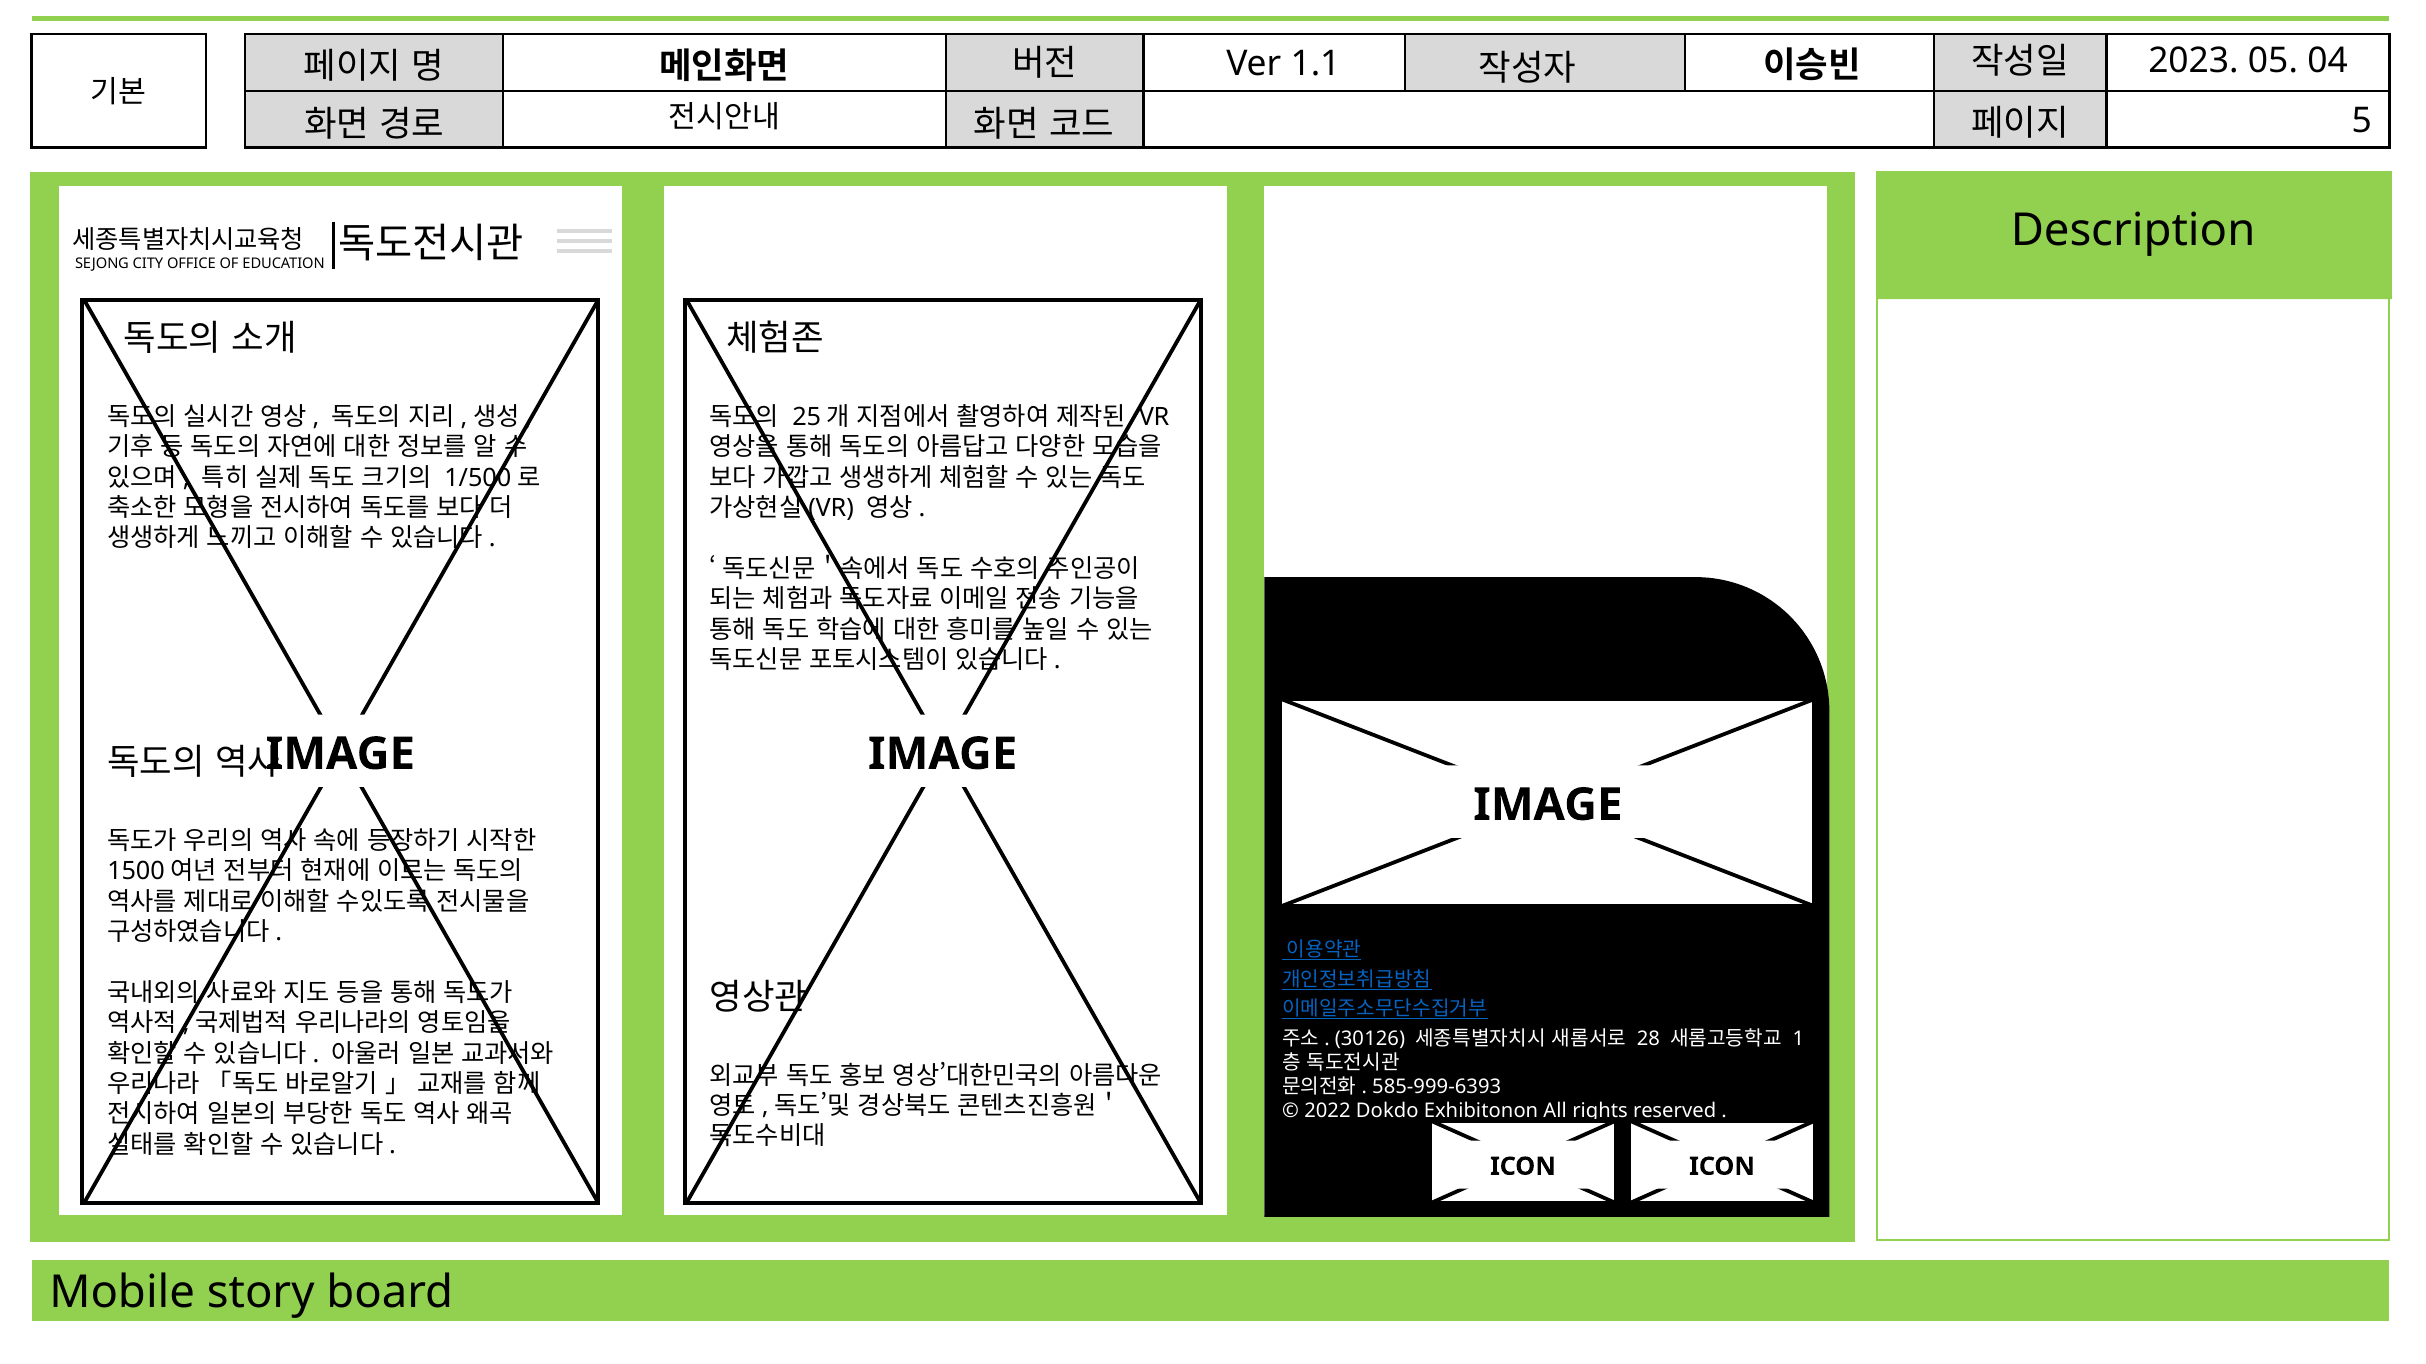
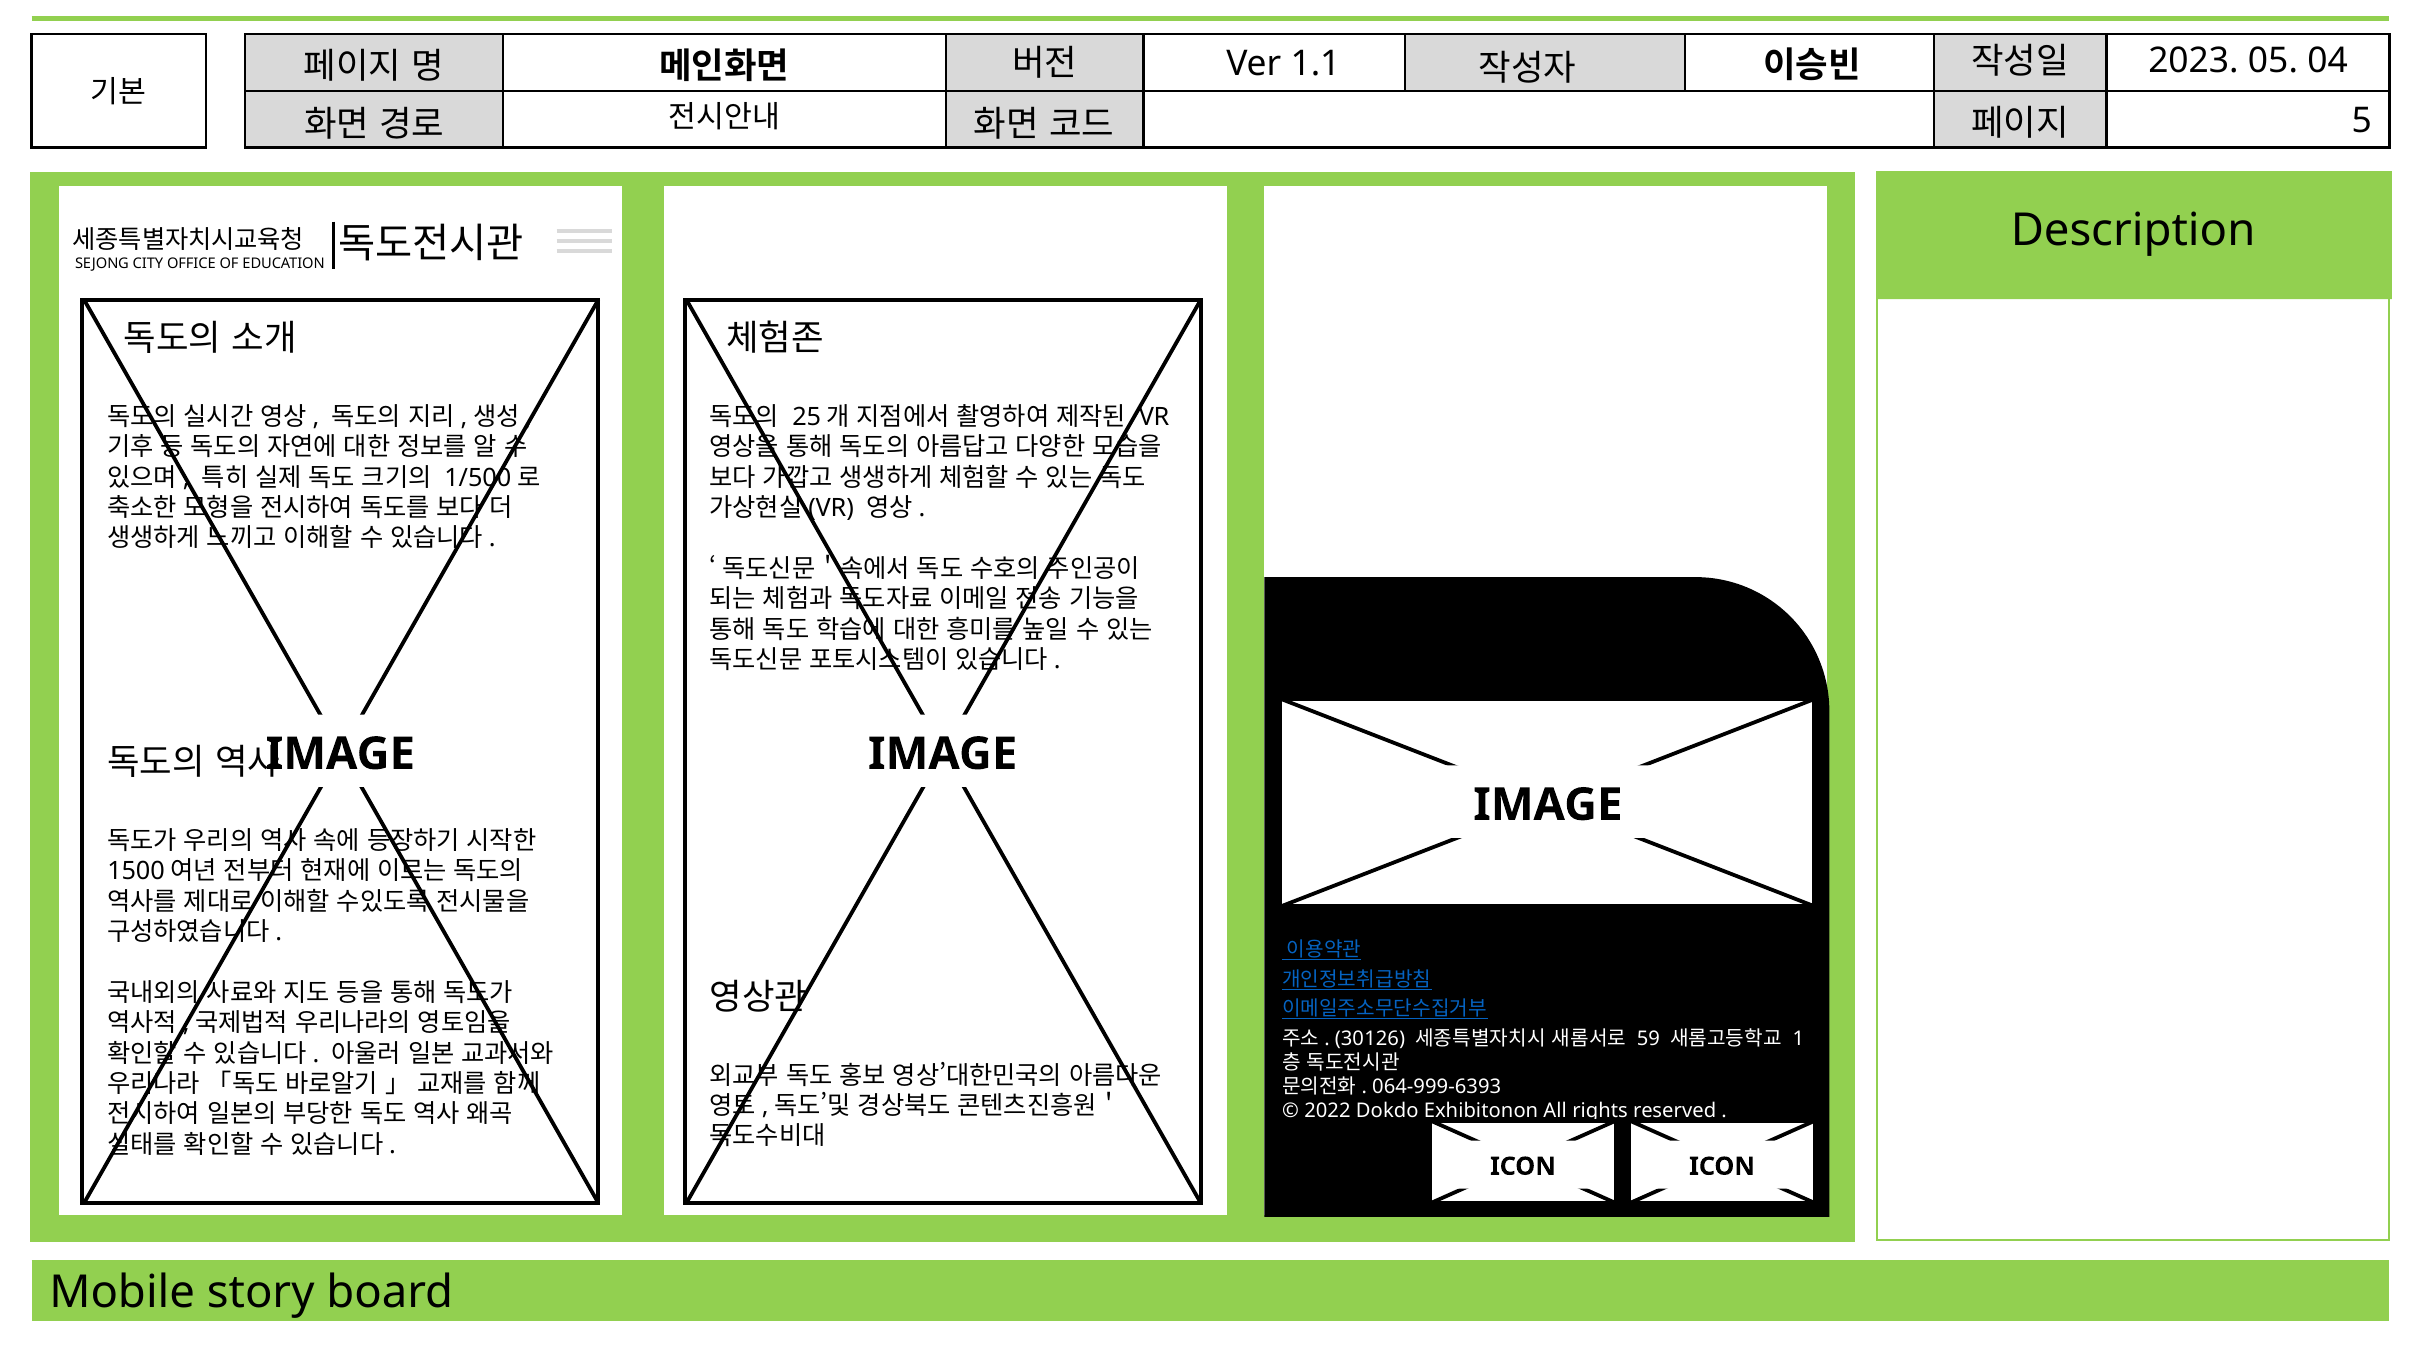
28: 28 -> 59 (1648, 1039)
585-999-6393: 585-999-6393 -> 064-999-6393 (1437, 1087)
